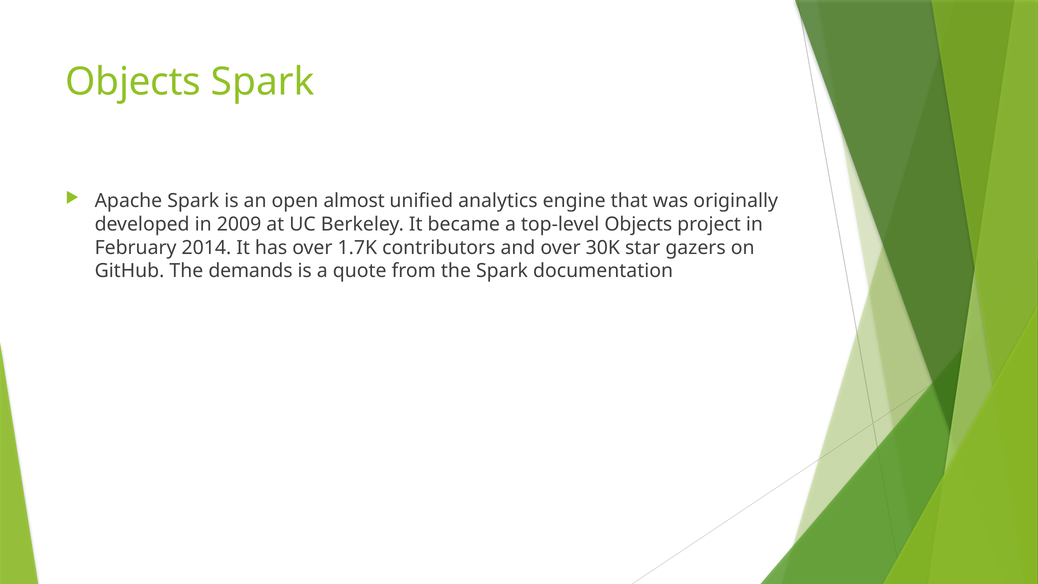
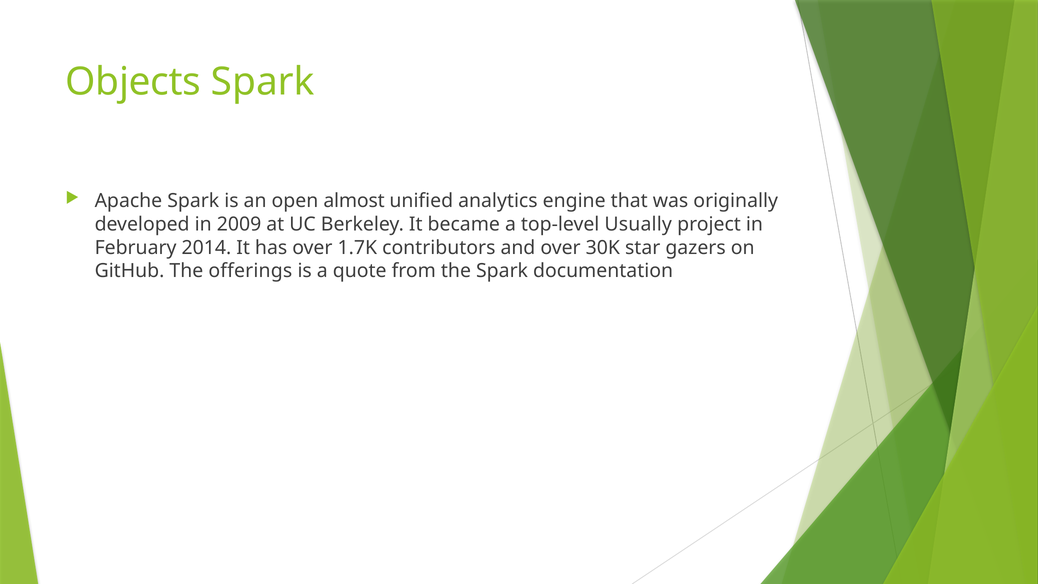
top-level Objects: Objects -> Usually (638, 224)
demands: demands -> offerings (250, 271)
